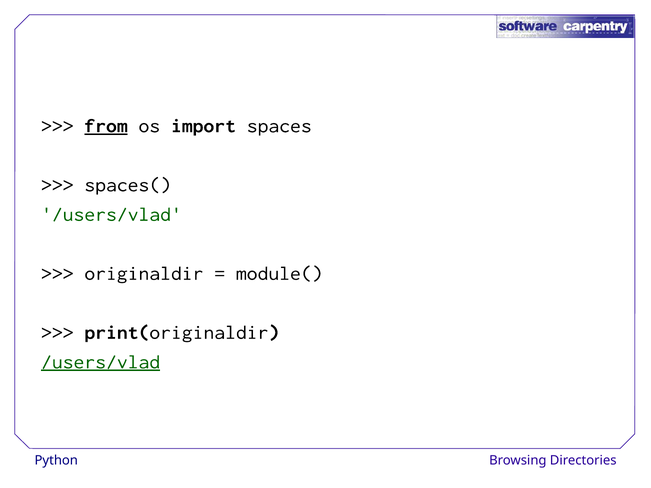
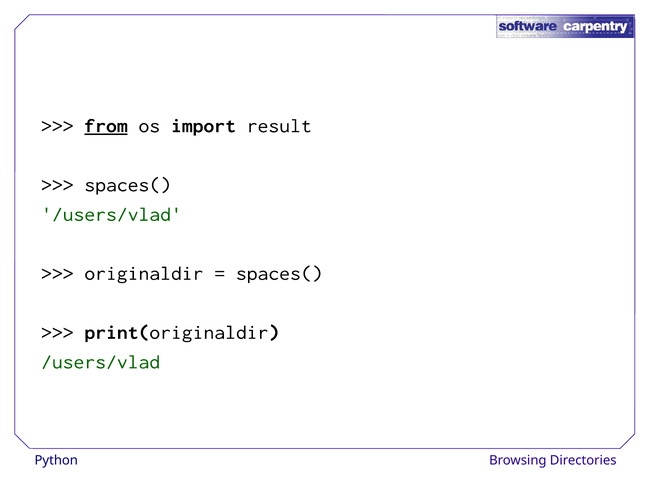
spaces: spaces -> result (279, 126)
module(: module( -> spaces( (279, 273)
/users/vlad underline: present -> none (101, 362)
